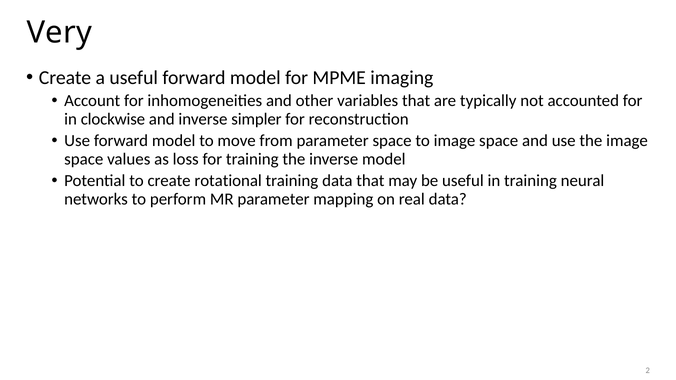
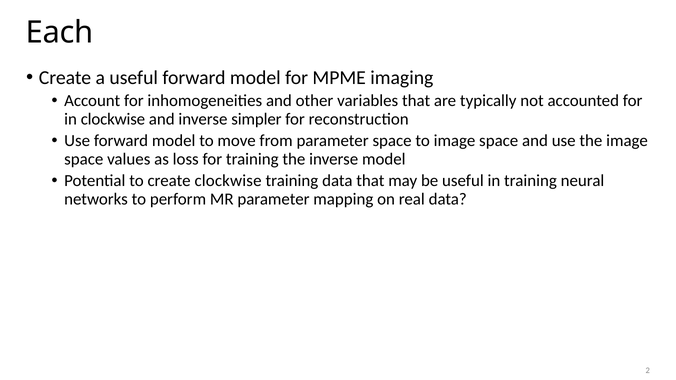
Very: Very -> Each (60, 33)
create rotational: rotational -> clockwise (228, 181)
